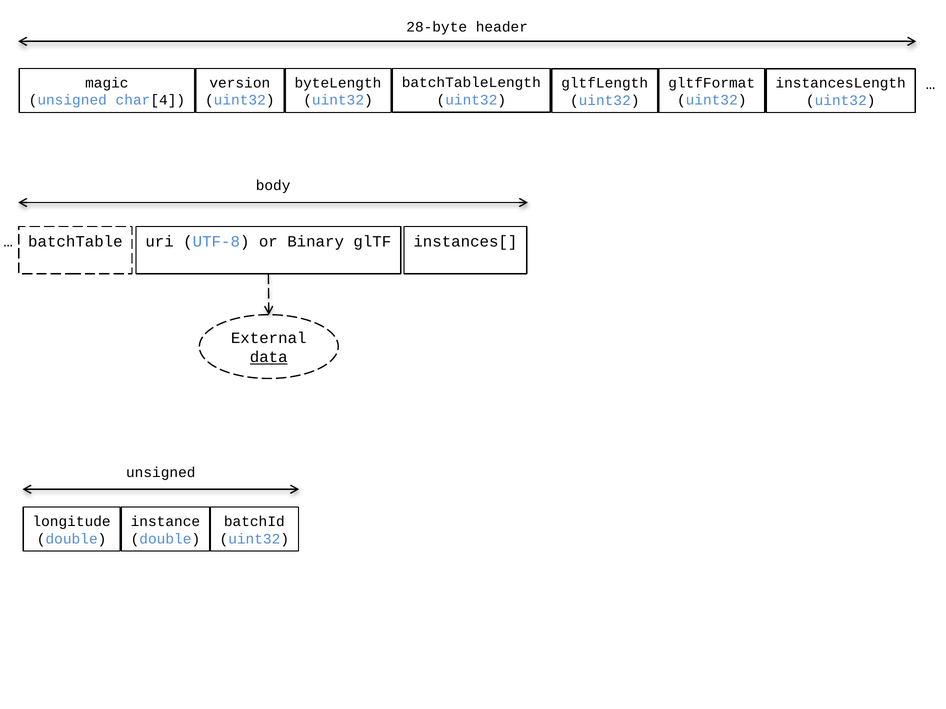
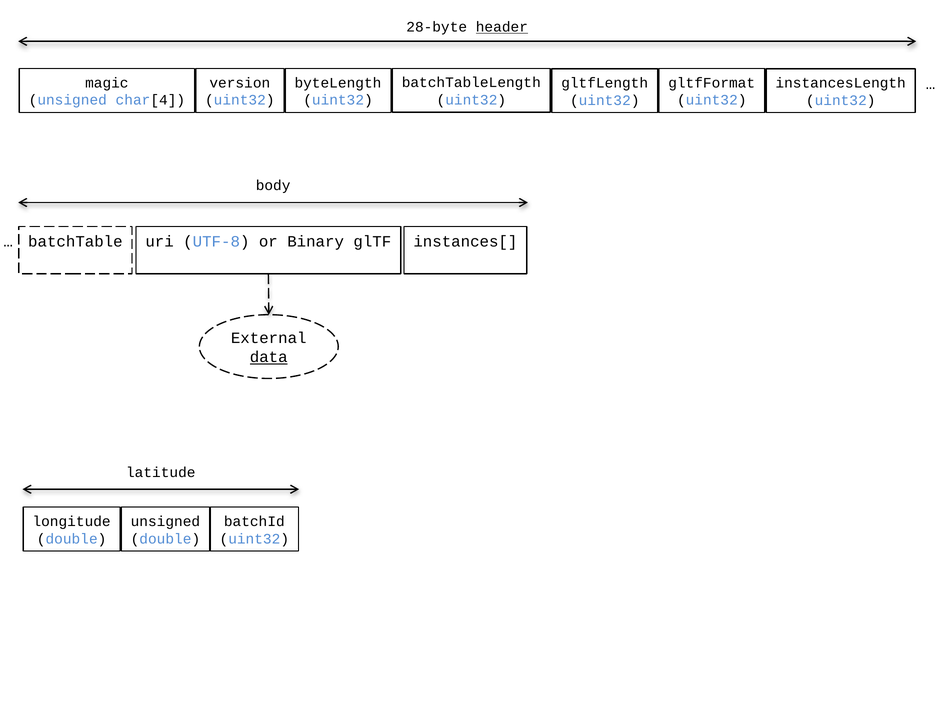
header underline: none -> present (502, 27)
unsigned: unsigned -> latitude (161, 473)
instance: instance -> unsigned (165, 522)
